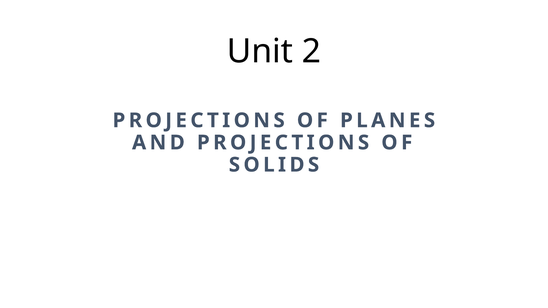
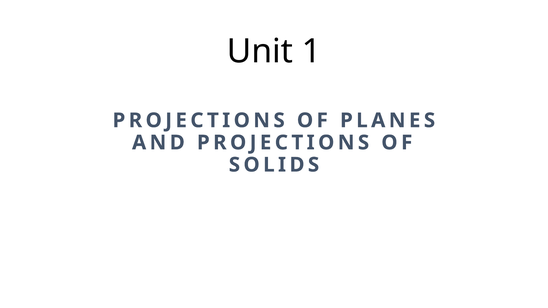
2: 2 -> 1 (311, 51)
